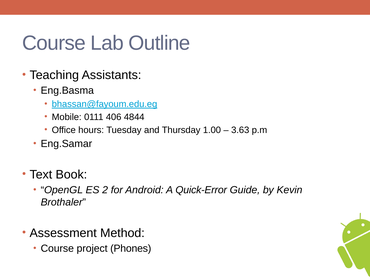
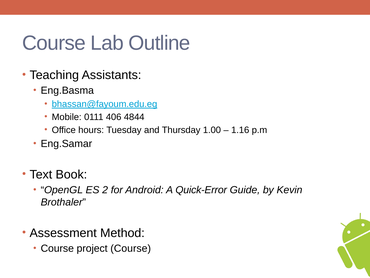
3.63: 3.63 -> 1.16 (240, 130)
project Phones: Phones -> Course (131, 248)
